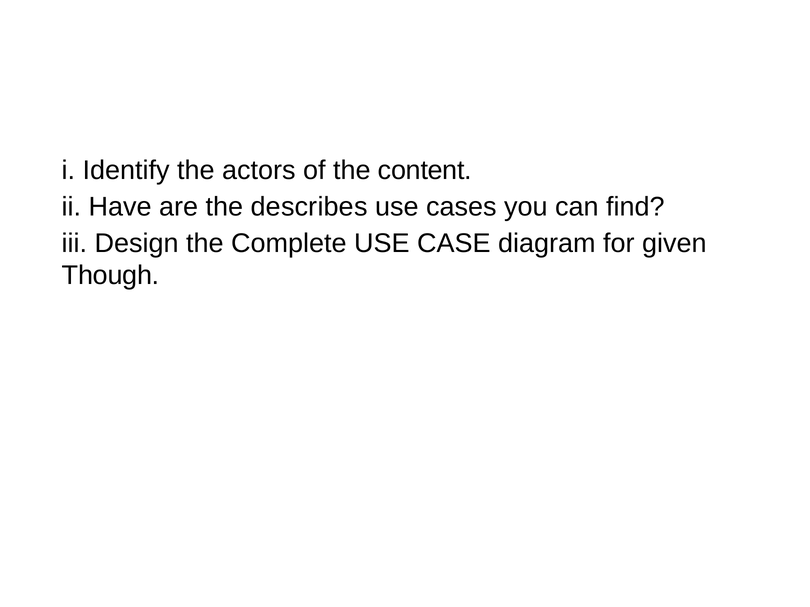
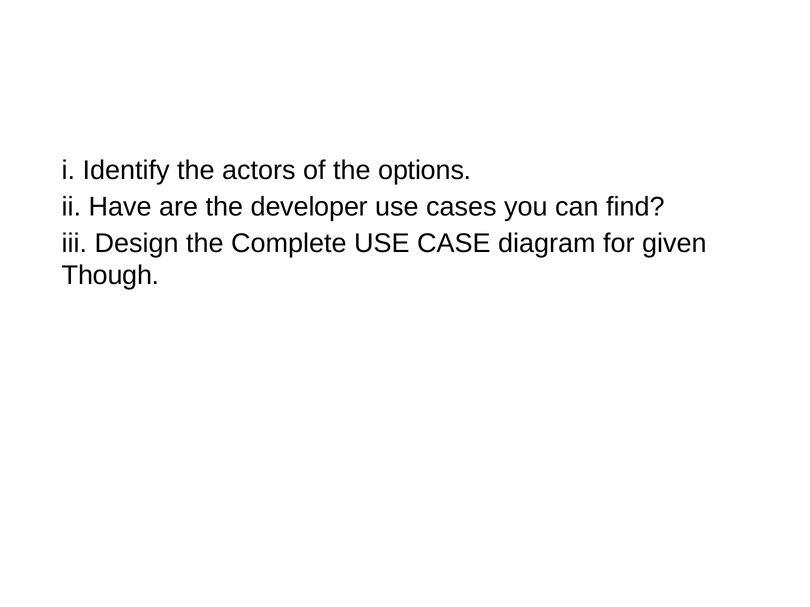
content: content -> options (425, 170)
describes: describes -> developer (309, 207)
